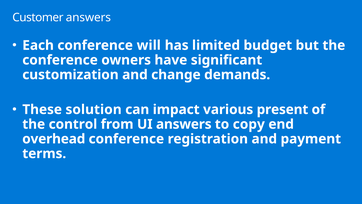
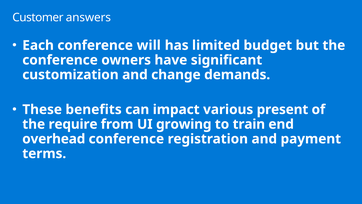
solution: solution -> benefits (94, 109)
control: control -> require (73, 124)
UI answers: answers -> growing (184, 124)
copy: copy -> train (249, 124)
